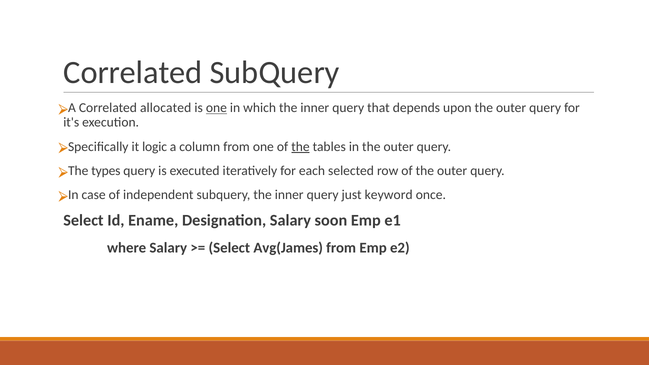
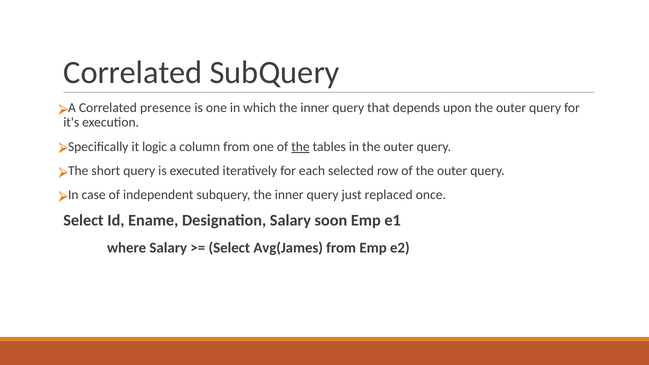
allocated: allocated -> presence (166, 108)
one underline: present -> none (216, 108)
types: types -> short (106, 171)
keyword: keyword -> replaced (389, 195)
